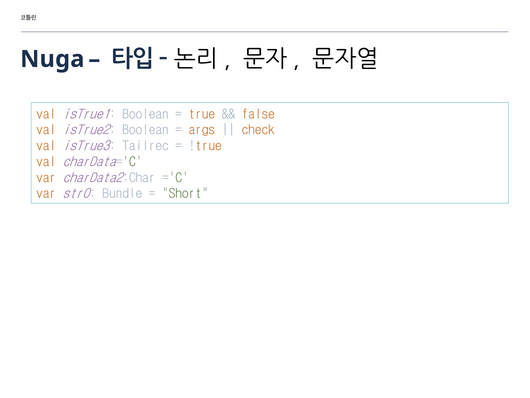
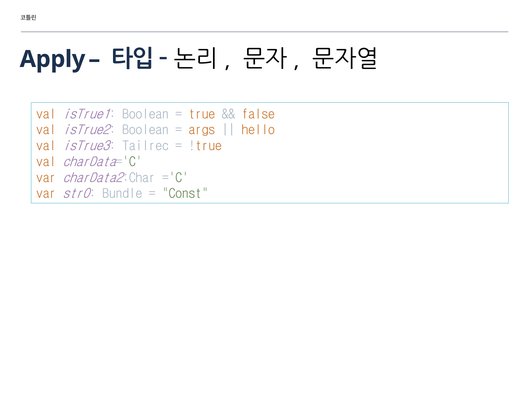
Nuga: Nuga -> Apply (53, 59)
check: check -> hello (258, 130)
Short: Short -> Const (185, 193)
